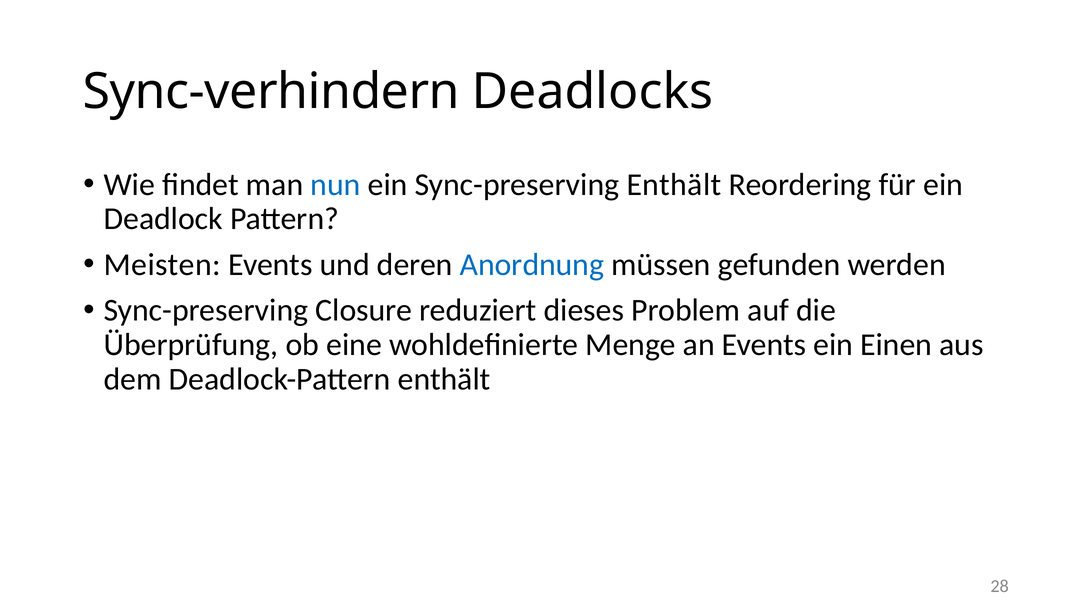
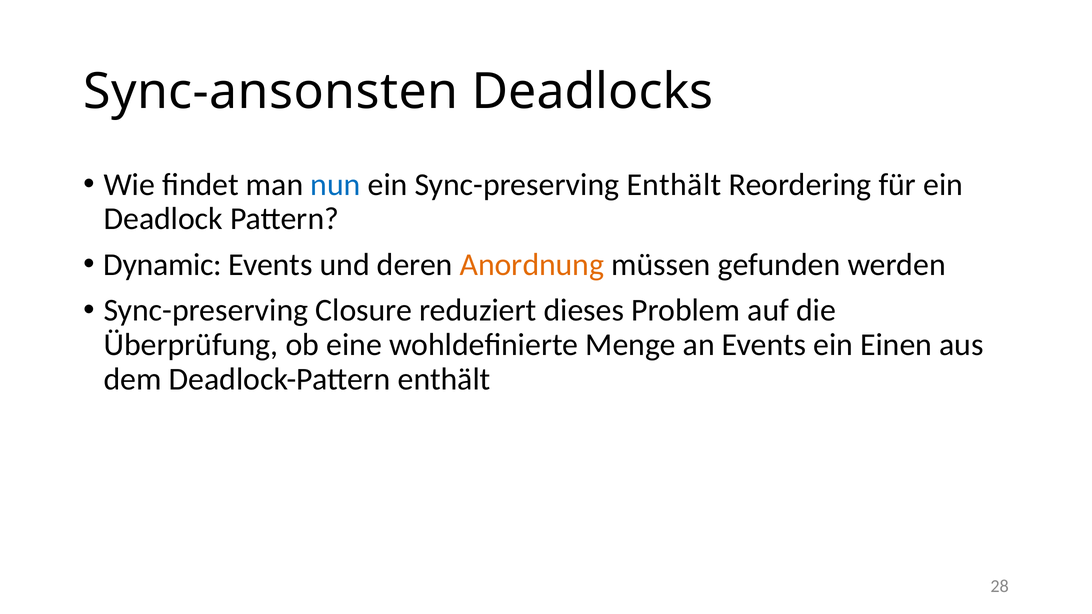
Sync-verhindern: Sync-verhindern -> Sync-ansonsten (271, 92)
Meisten: Meisten -> Dynamic (163, 265)
Anordnung colour: blue -> orange (532, 265)
